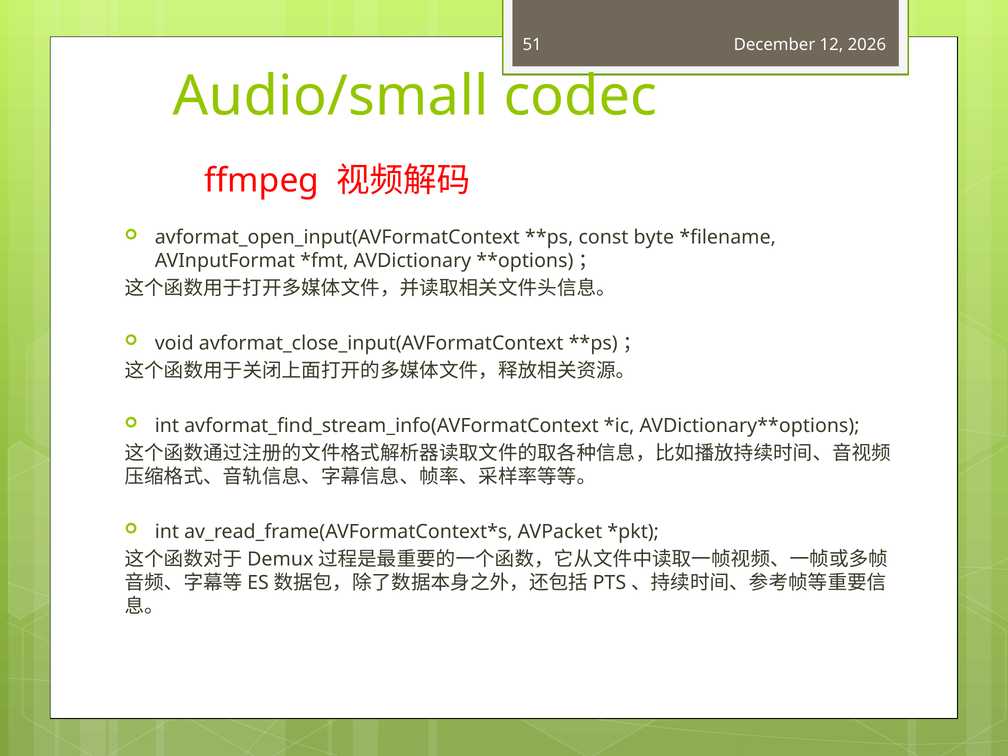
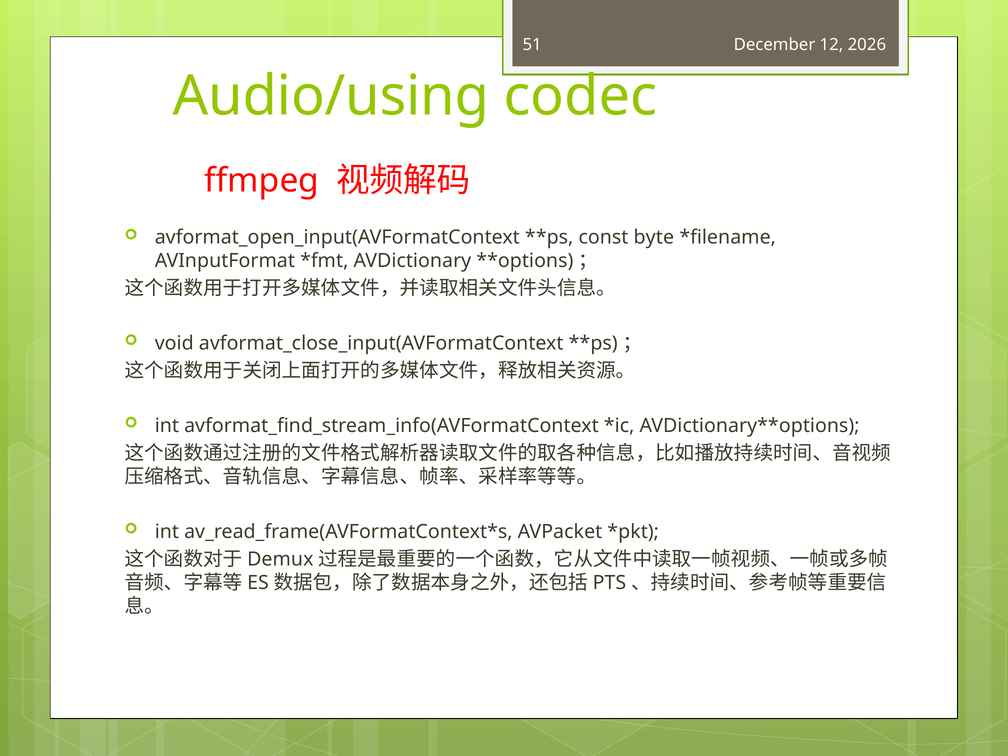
Audio/small: Audio/small -> Audio/using (331, 96)
